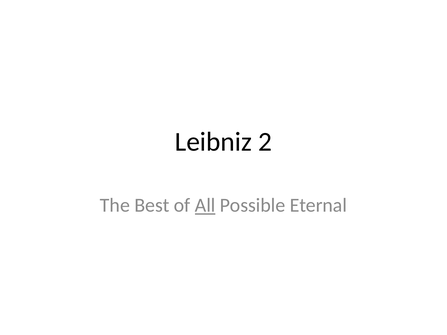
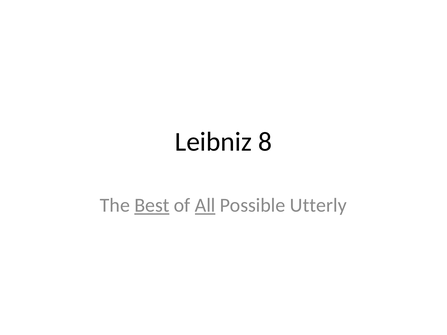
2: 2 -> 8 (265, 142)
Best underline: none -> present (152, 206)
Eternal: Eternal -> Utterly (318, 206)
